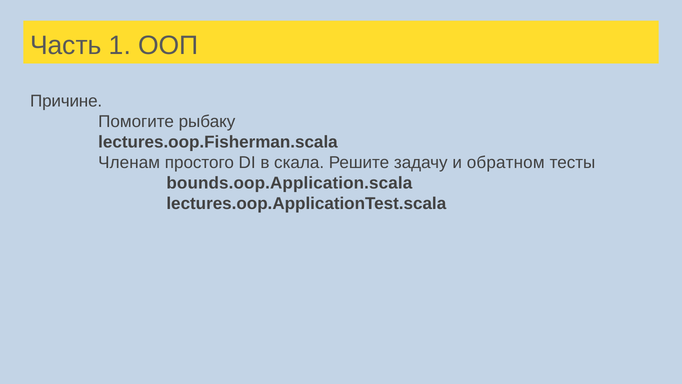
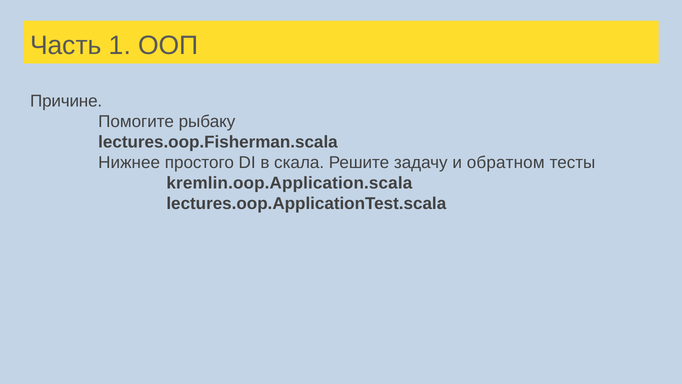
Членам: Членам -> Нижнее (129, 162)
bounds.oop.Application.scala: bounds.oop.Application.scala -> kremlin.oop.Application.scala (289, 183)
